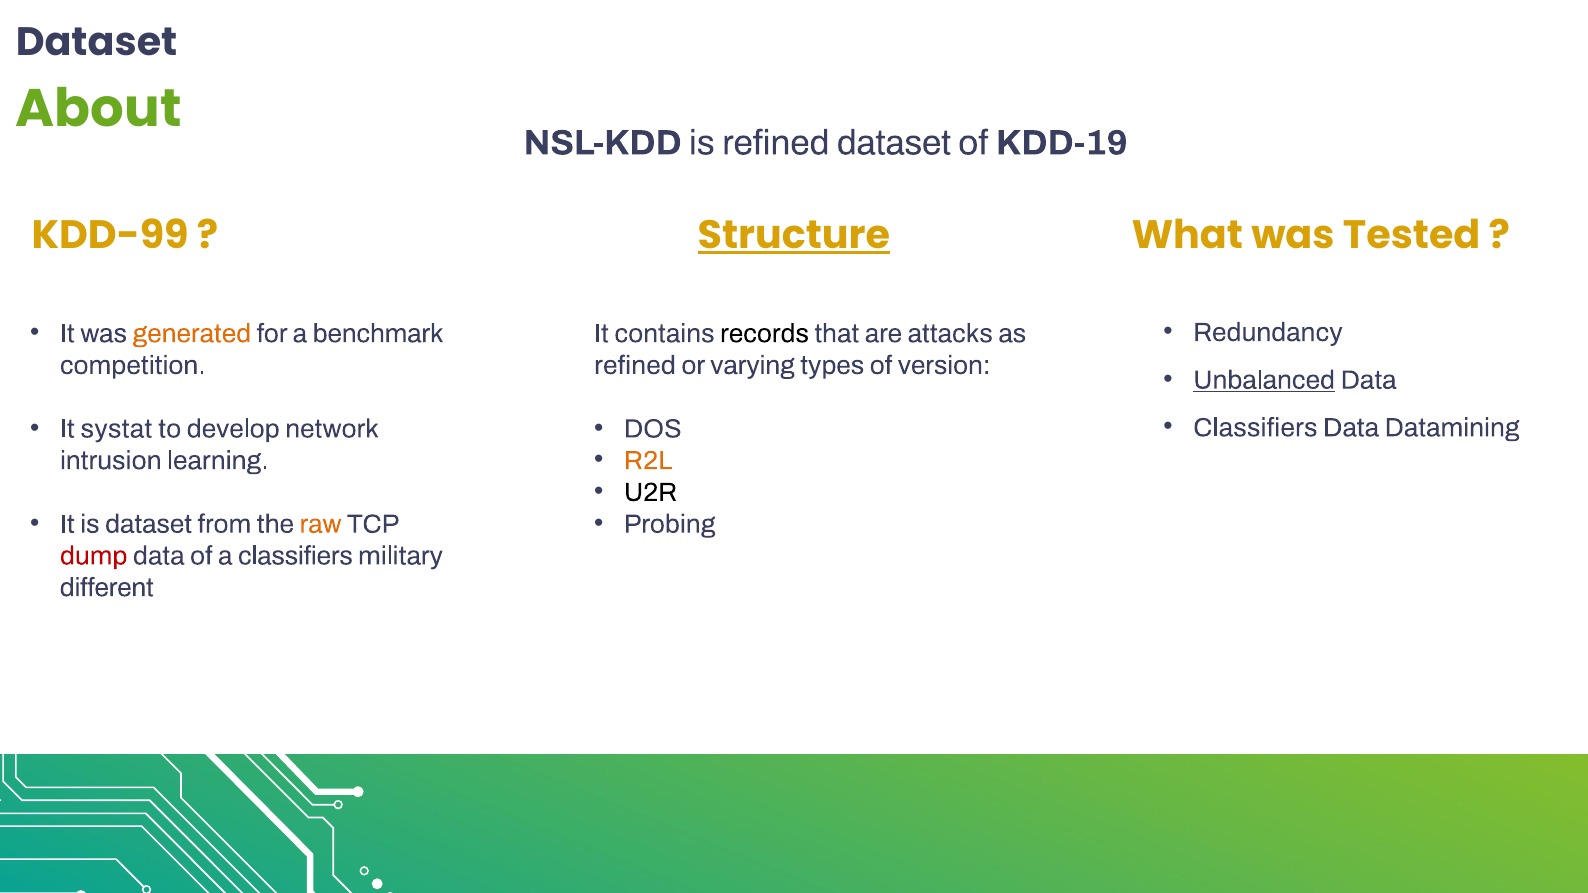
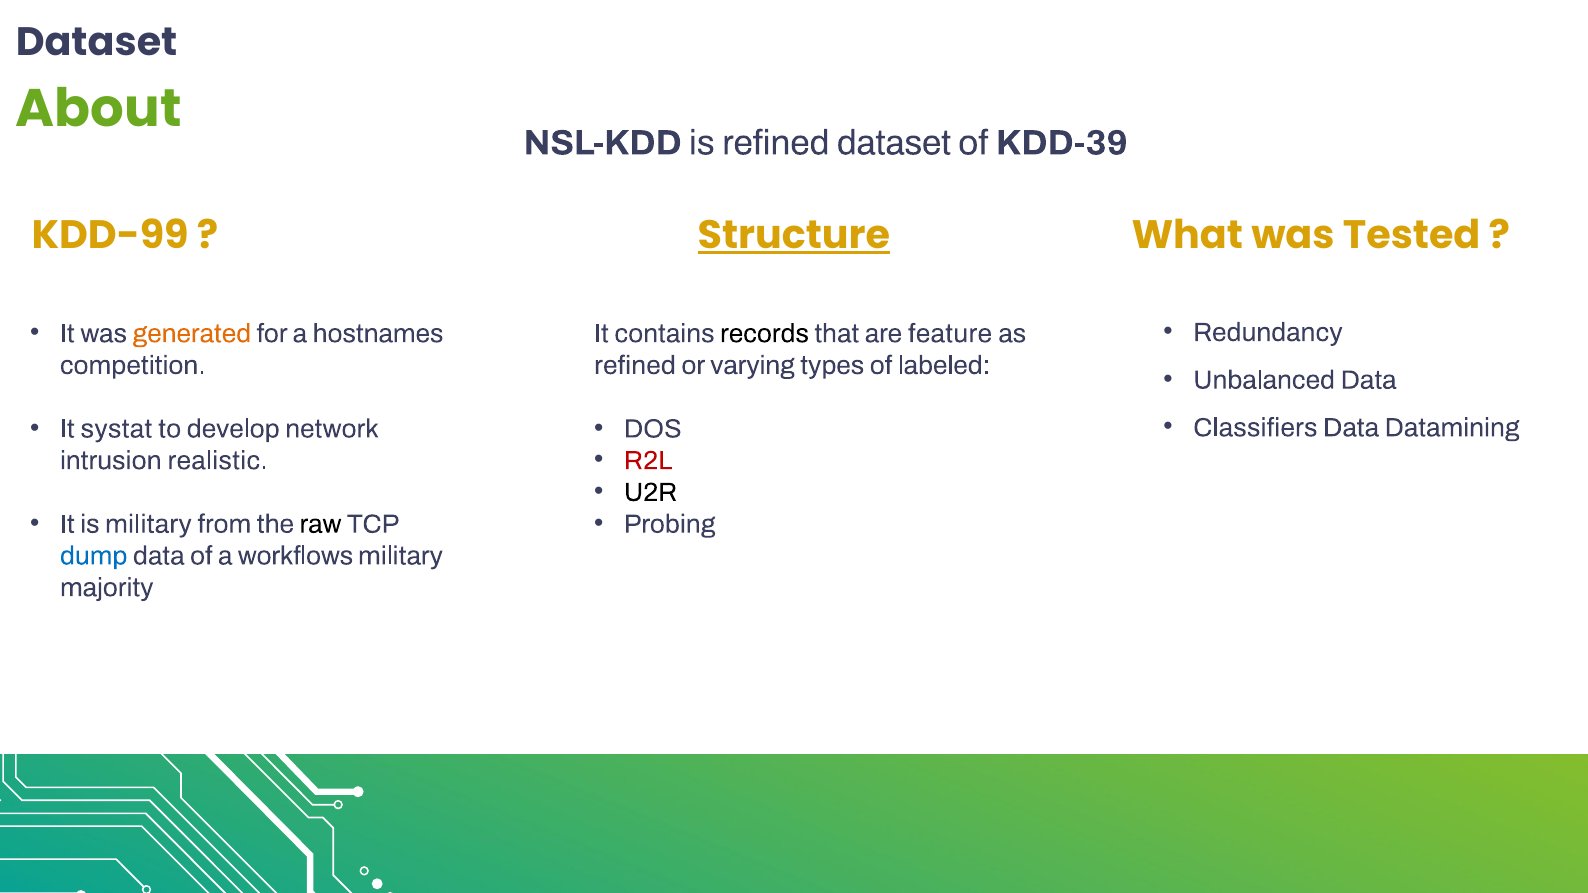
KDD-19: KDD-19 -> KDD-39 (1062, 143)
benchmark: benchmark -> hostnames (378, 334)
attacks: attacks -> feature (950, 334)
version: version -> labeled (944, 365)
Unbalanced underline: present -> none (1264, 380)
R2L colour: orange -> red (648, 461)
learning: learning -> realistic (218, 461)
is dataset: dataset -> military (148, 524)
raw colour: orange -> black (321, 524)
dump colour: red -> blue (94, 556)
a classifiers: classifiers -> workflows (295, 556)
different: different -> majority (107, 588)
